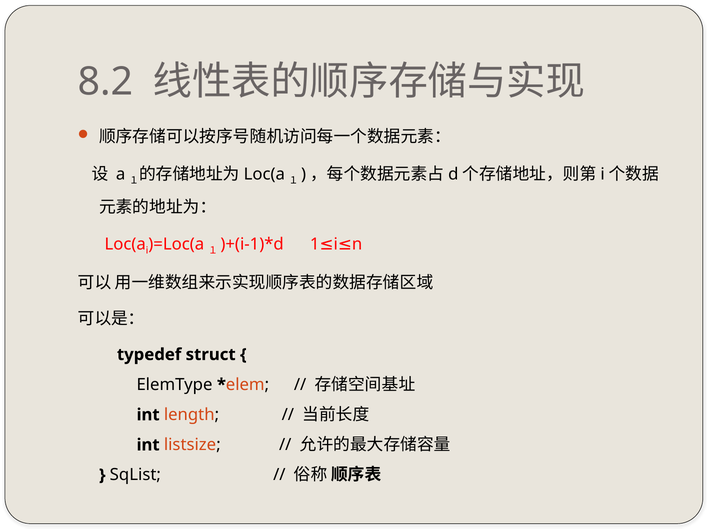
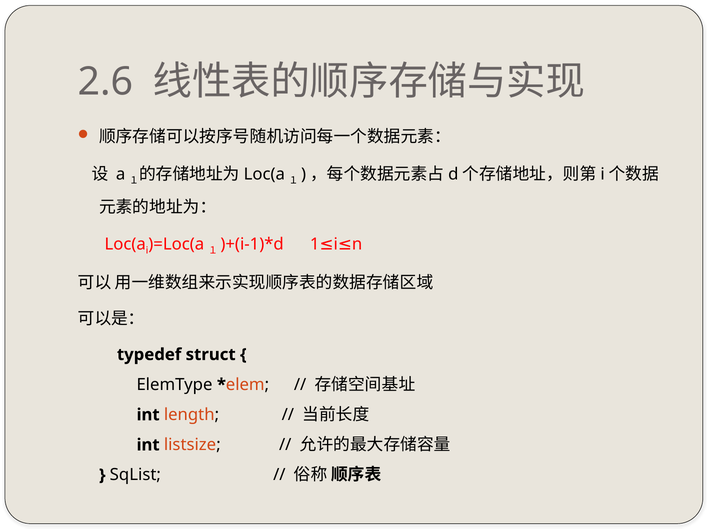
8.2: 8.2 -> 2.6 (105, 82)
